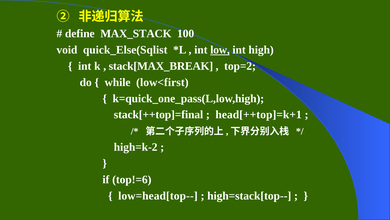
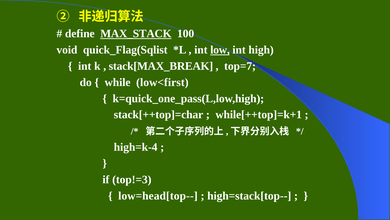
MAX_STACK underline: none -> present (136, 34)
quick_Else(Sqlist: quick_Else(Sqlist -> quick_Flag(Sqlist (125, 50)
top=2: top=2 -> top=7 (240, 66)
stack[++top]=final: stack[++top]=final -> stack[++top]=char (159, 114)
head[++top]=k+1: head[++top]=k+1 -> while[++top]=k+1 (259, 114)
high=k-2: high=k-2 -> high=k-4 (136, 147)
top!=6: top!=6 -> top!=3 (132, 179)
